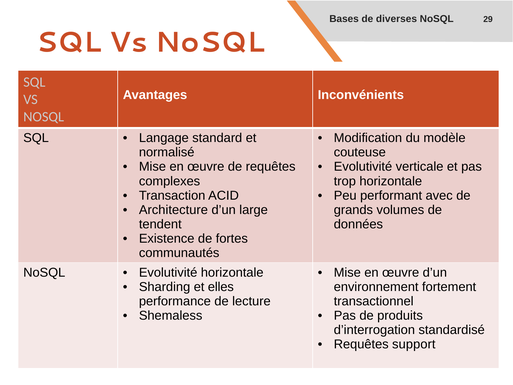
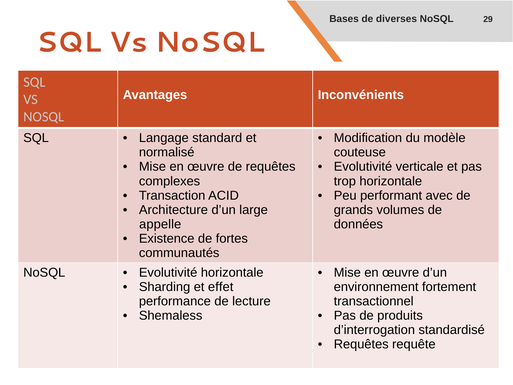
tendent: tendent -> appelle (160, 224)
elles: elles -> effet (221, 287)
support: support -> requête (414, 344)
